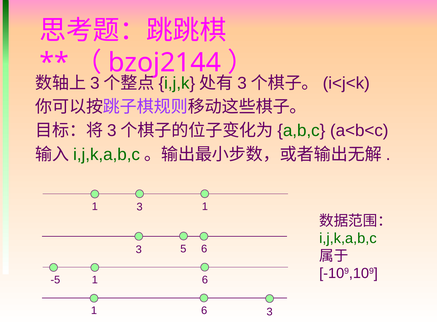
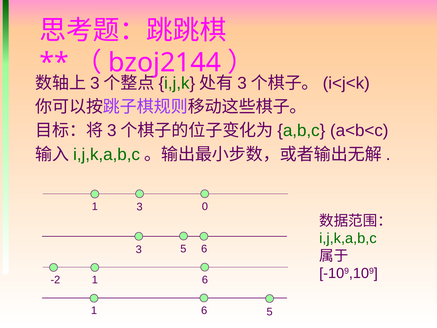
3 1: 1 -> 0 (205, 206)
-5: -5 -> -2 (55, 280)
3: 3 -> 5 (270, 312)
